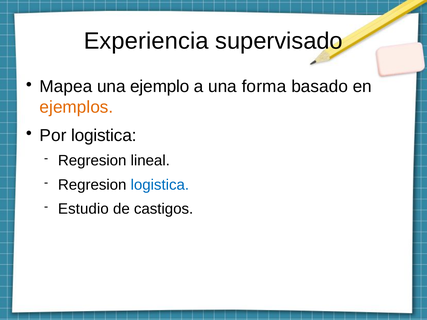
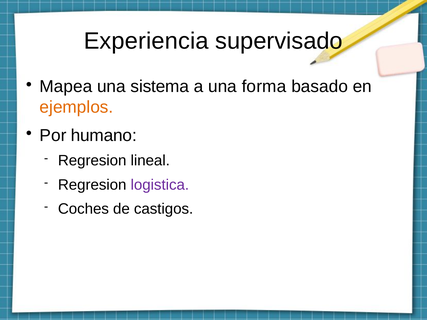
ejemplo: ejemplo -> sistema (160, 86)
Por logistica: logistica -> humano (104, 135)
logistica colour: blue -> purple (160, 185)
Estudio: Estudio -> Coches (83, 209)
